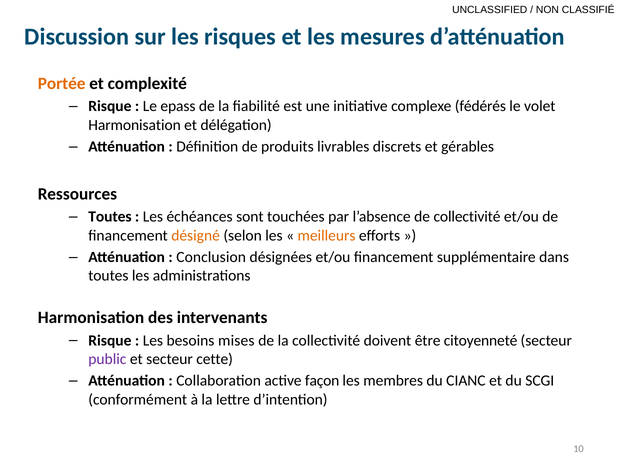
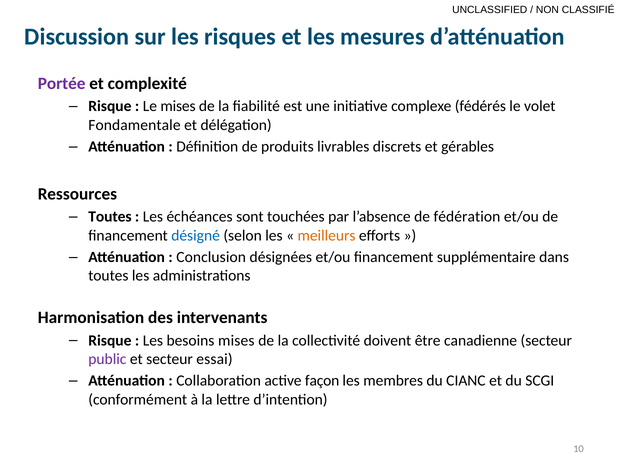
Portée colour: orange -> purple (62, 84)
Le epass: epass -> mises (178, 106)
Harmonisation: Harmonisation -> Fondamentale (134, 125)
de collectivité: collectivité -> fédération (467, 217)
désigné colour: orange -> blue (196, 235)
citoyenneté: citoyenneté -> canadienne (481, 340)
cette: cette -> essai (214, 359)
